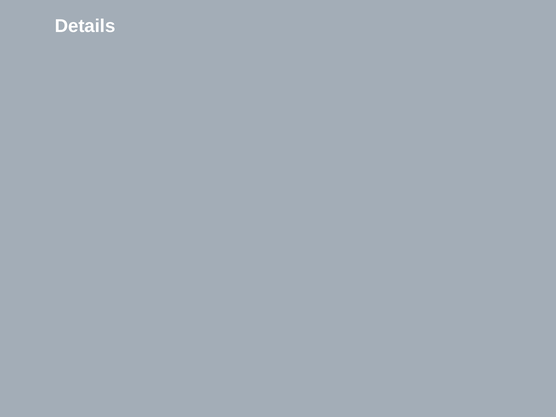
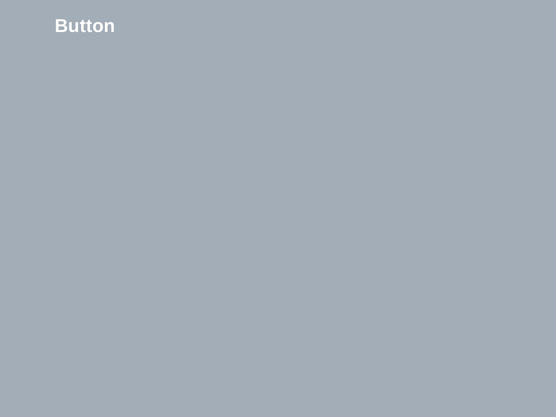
Details: Details -> Button (85, 26)
